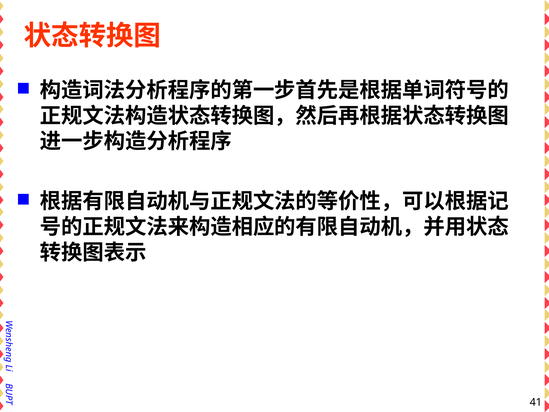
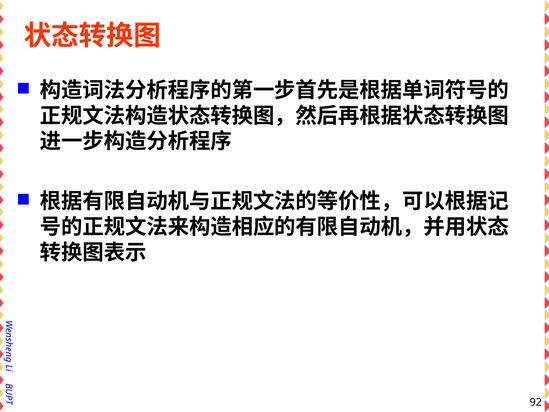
41: 41 -> 92 (536, 402)
